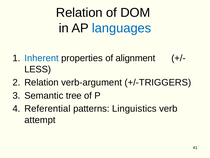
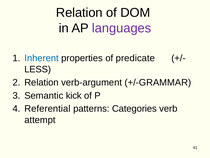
languages colour: blue -> purple (122, 28)
alignment: alignment -> predicate (135, 58)
+/-TRIGGERS: +/-TRIGGERS -> +/-GRAMMAR (158, 82)
tree: tree -> kick (74, 95)
Linguistics: Linguistics -> Categories (134, 108)
